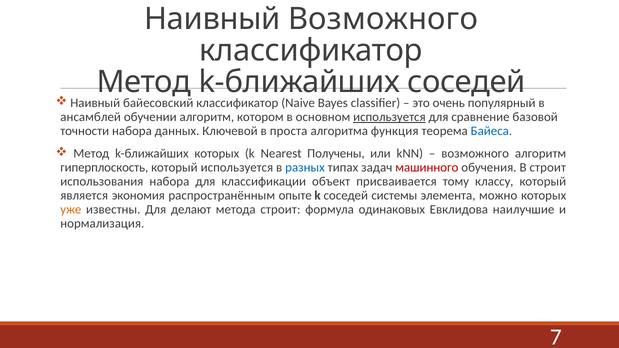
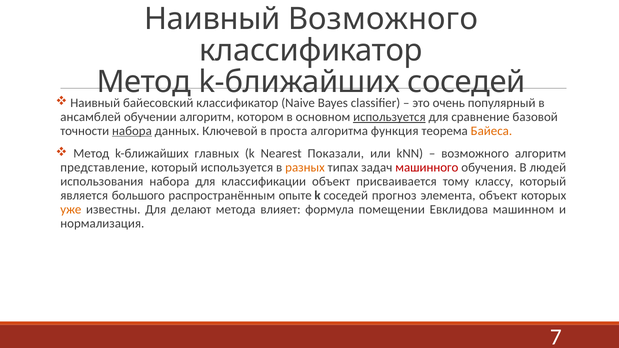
набора underline: none -> present (132, 131)
Байеса colour: blue -> orange (491, 131)
k-ближайших которых: которых -> главных (217, 154)
Получены: Получены -> Показали (336, 154)
гиперплоскость: гиперплоскость -> представление (104, 168)
разных colour: blue -> orange (305, 168)
В строит: строит -> людей (548, 168)
экономия: экономия -> большого (138, 196)
системы: системы -> прогноз (394, 196)
элемента можно: можно -> объект (498, 196)
метода строит: строит -> влияет (281, 210)
одинаковых: одинаковых -> помещении (392, 210)
наилучшие: наилучшие -> машинном (523, 210)
